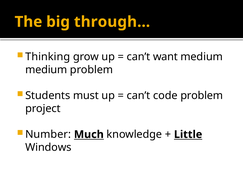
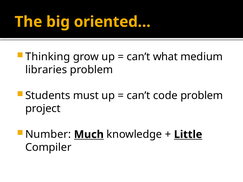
through…: through… -> oriented… (112, 22)
want: want -> what (165, 57)
medium: medium -> libraries (46, 70)
Windows: Windows -> Compiler (48, 148)
